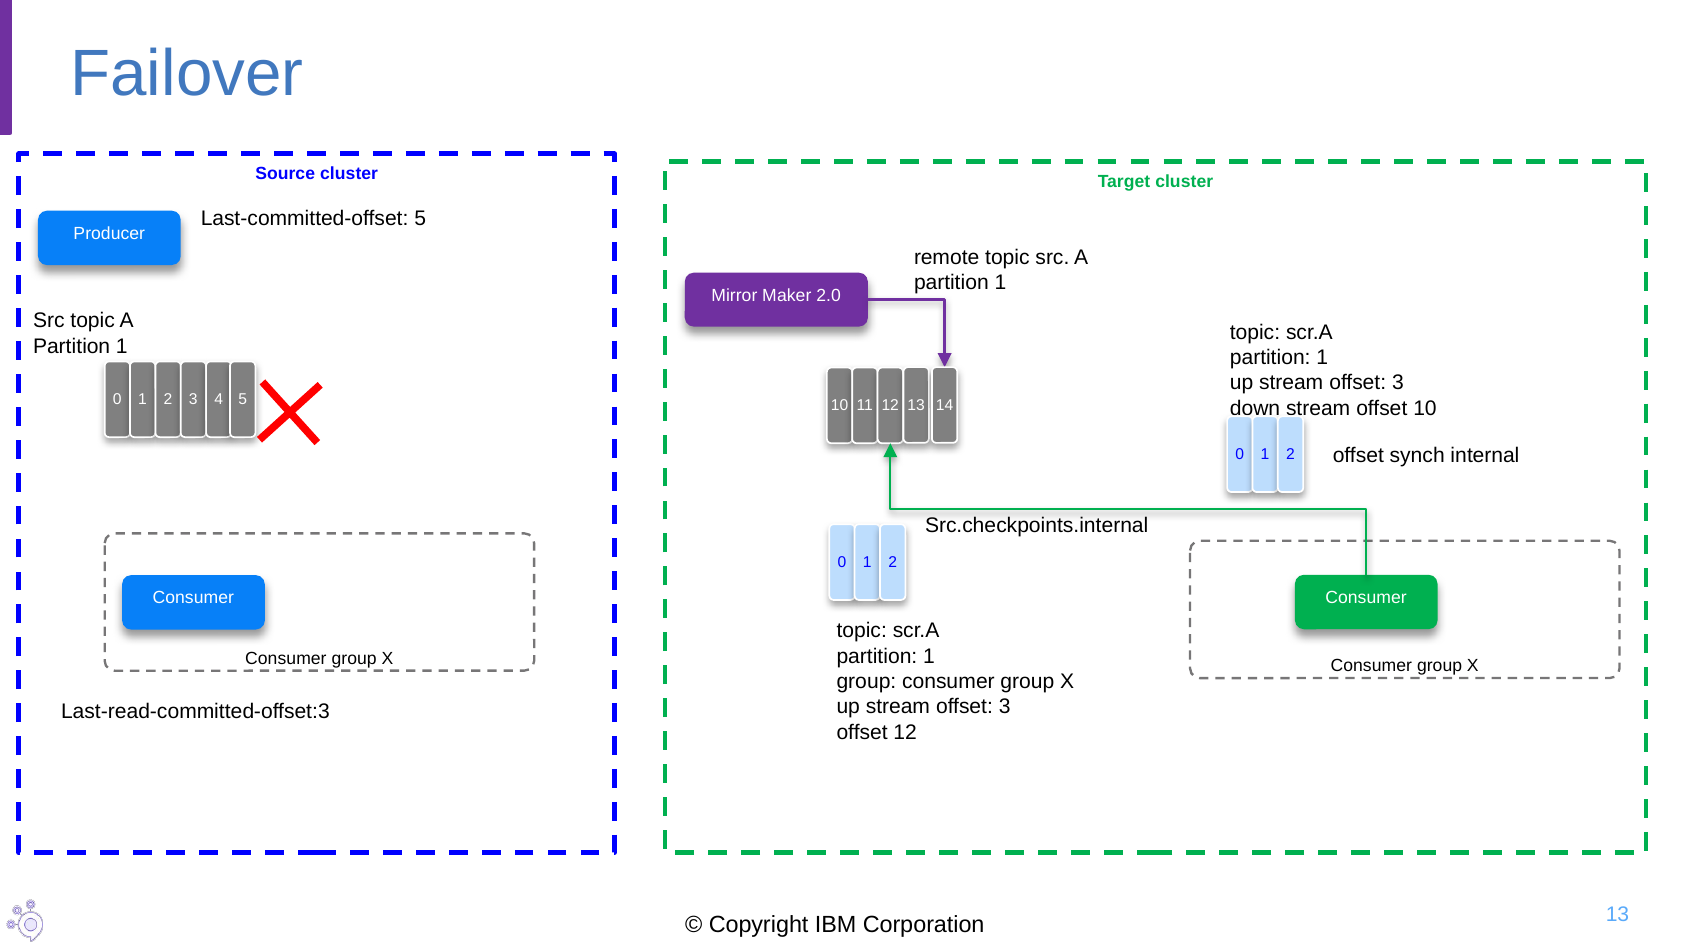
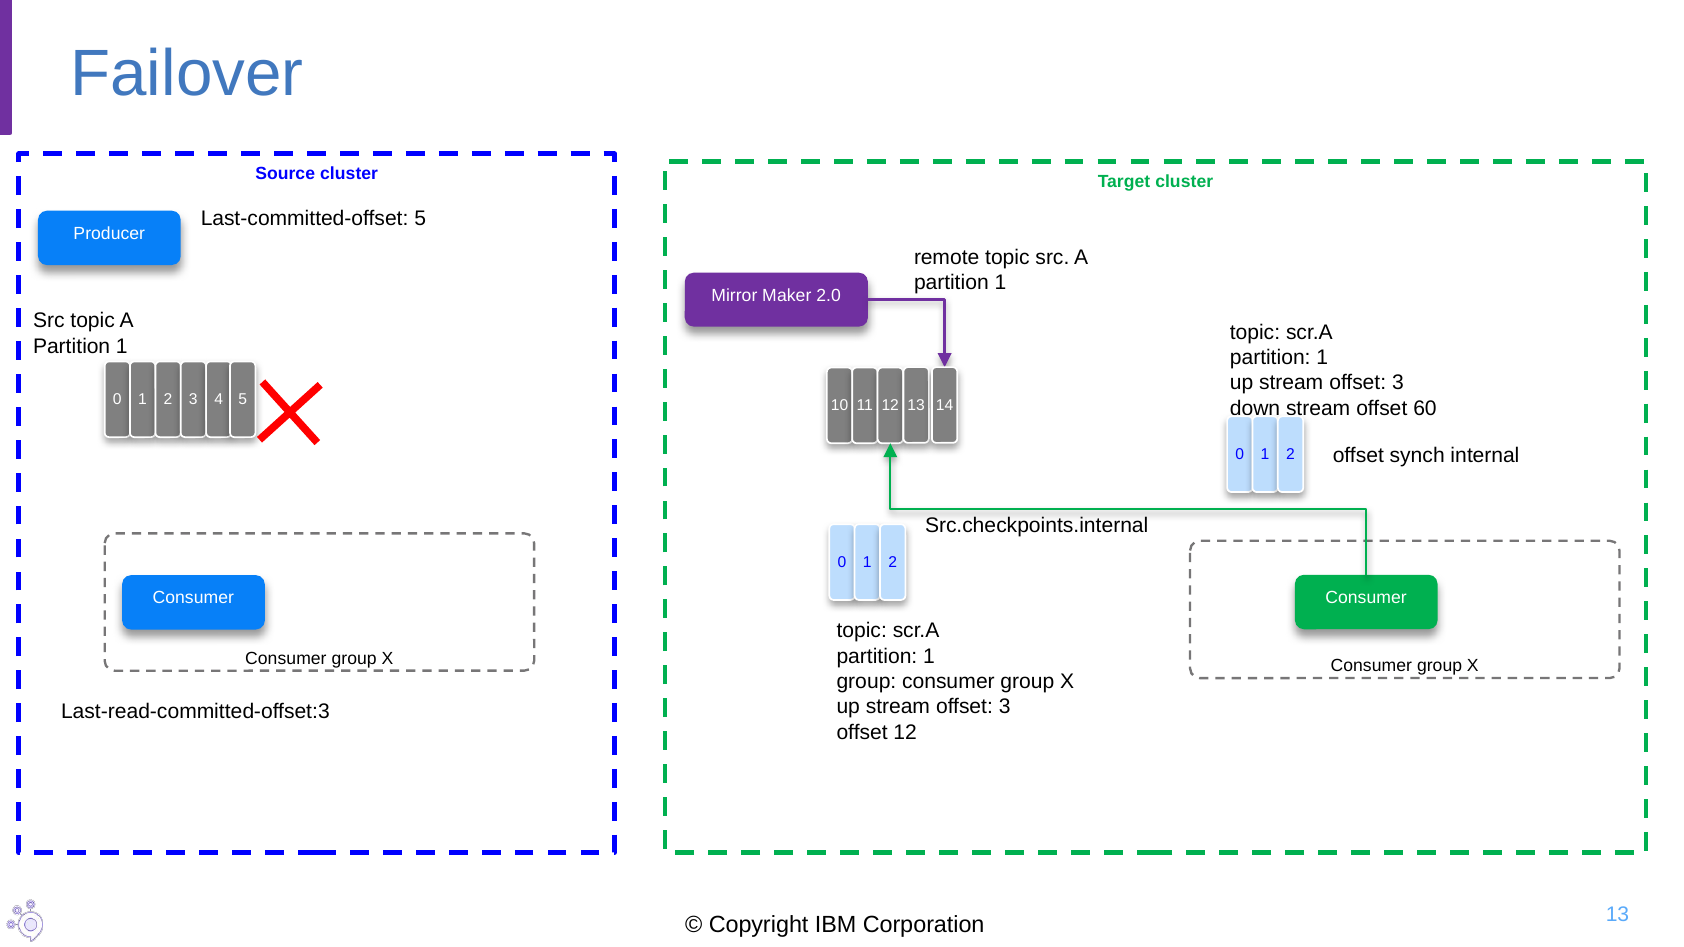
offset 10: 10 -> 60 (1425, 408)
